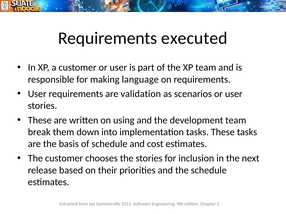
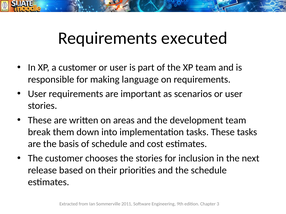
validation: validation -> important (141, 94)
using: using -> areas (124, 120)
